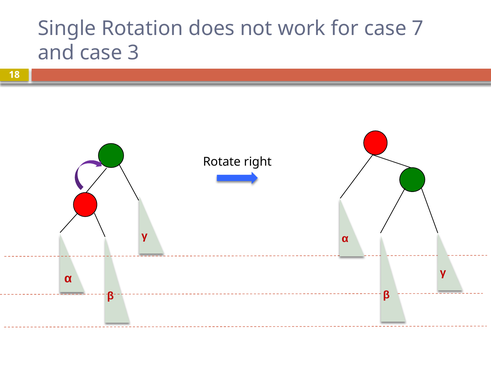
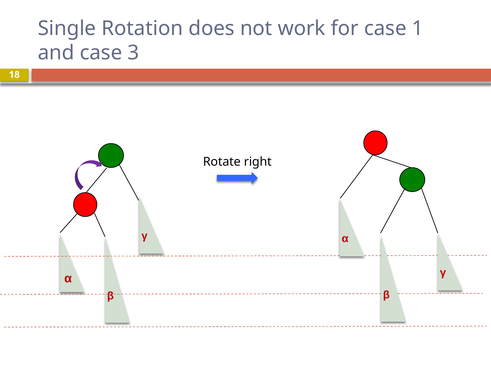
7: 7 -> 1 (418, 28)
